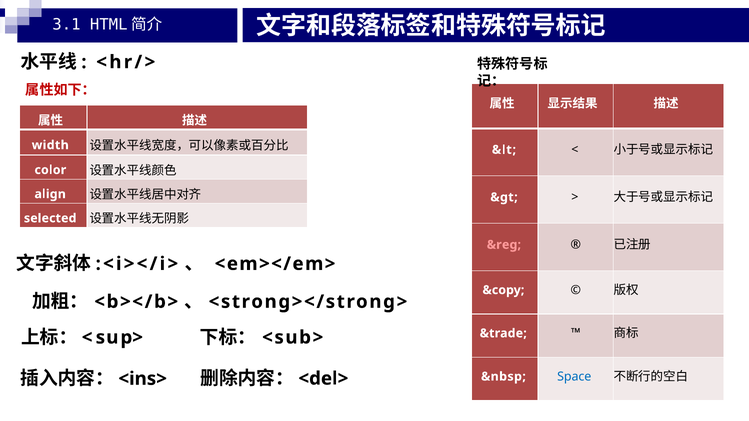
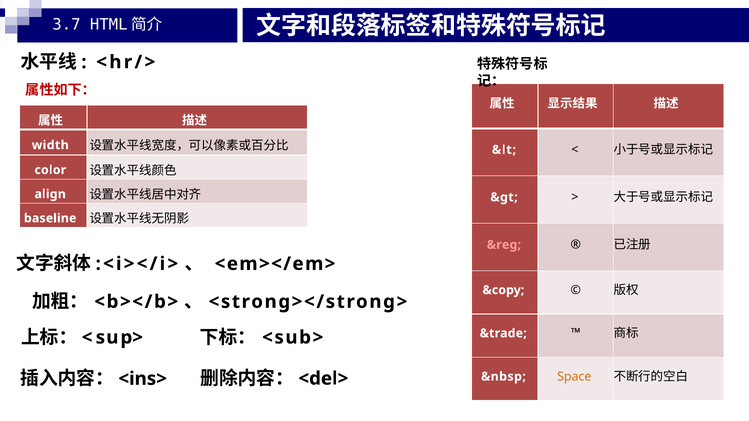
3.1: 3.1 -> 3.7 (66, 25)
selected: selected -> baseline (50, 218)
Space colour: blue -> orange (574, 377)
